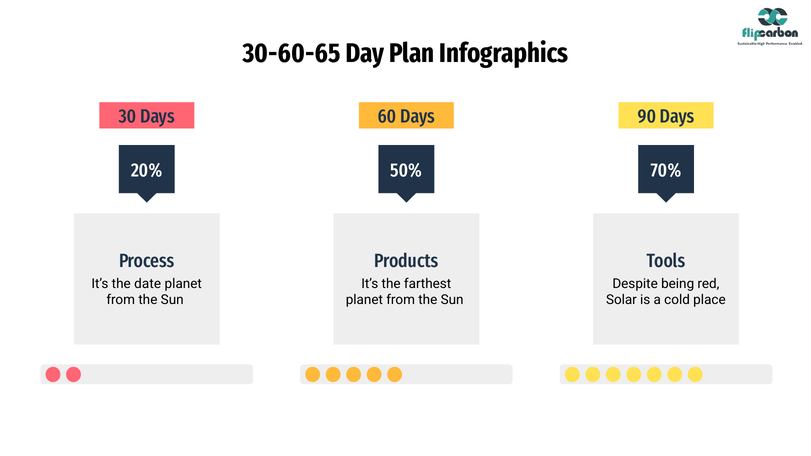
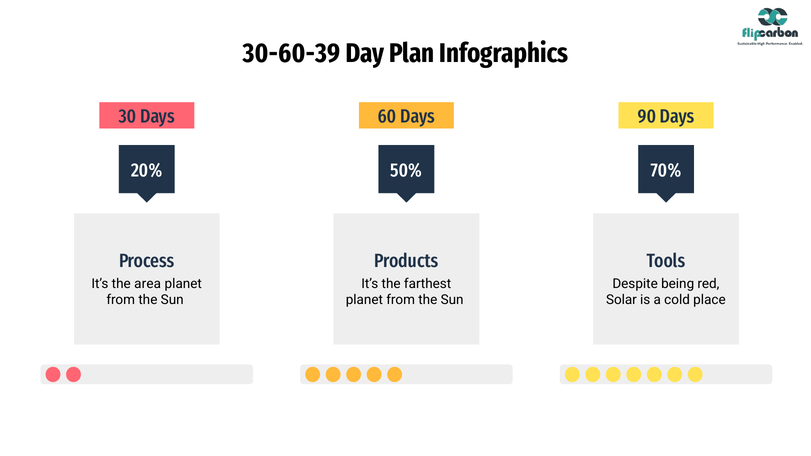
30-60-65: 30-60-65 -> 30-60-39 (292, 53)
date: date -> area (148, 284)
